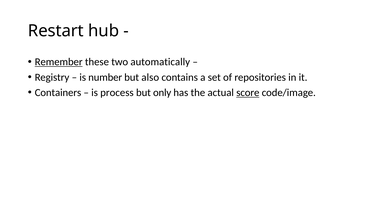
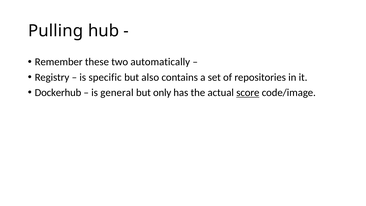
Restart: Restart -> Pulling (56, 31)
Remember underline: present -> none (59, 62)
number: number -> specific (105, 77)
Containers: Containers -> Dockerhub (58, 93)
process: process -> general (117, 93)
